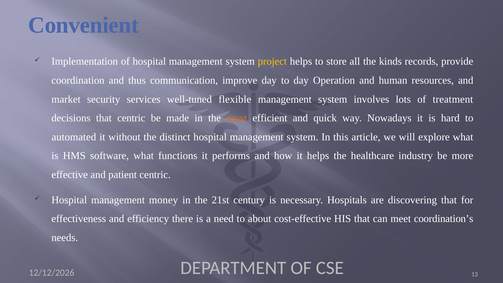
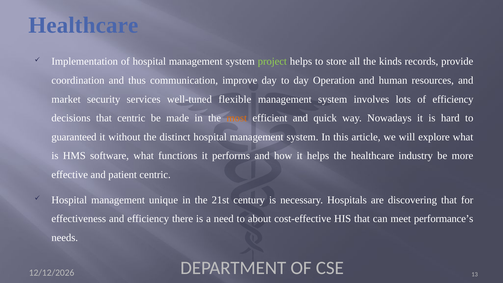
Convenient: Convenient -> Healthcare (83, 25)
project colour: yellow -> light green (272, 62)
of treatment: treatment -> efficiency (453, 99)
automated: automated -> guaranteed (74, 137)
money: money -> unique (164, 200)
coordination’s: coordination’s -> performance’s (444, 219)
